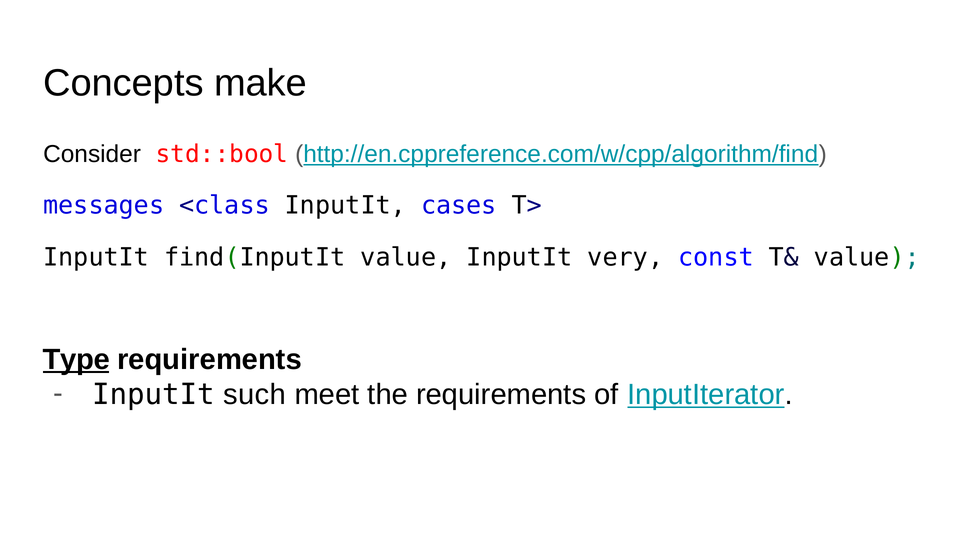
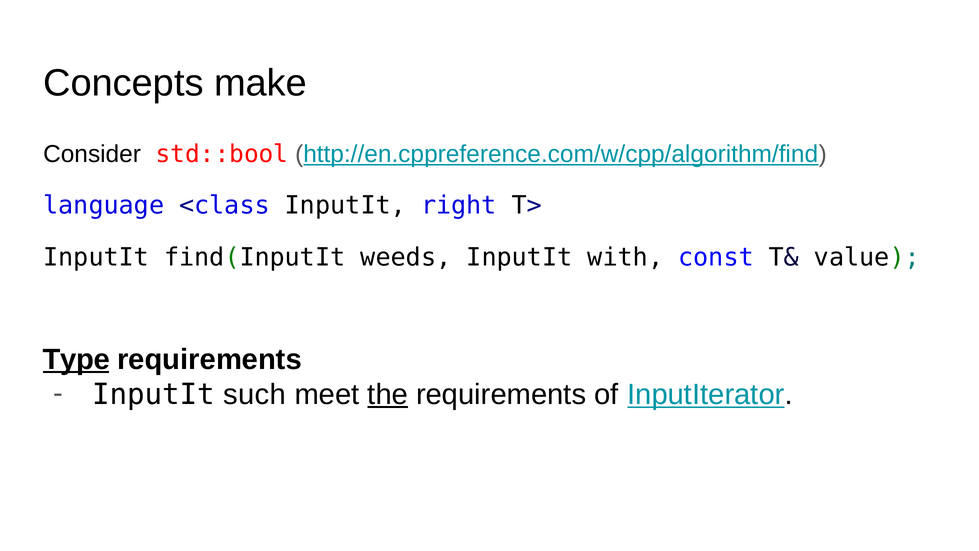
messages: messages -> language (104, 206)
cases: cases -> right (459, 206)
find(InputIt value: value -> weeds (406, 257)
very: very -> with (625, 257)
the underline: none -> present (388, 394)
